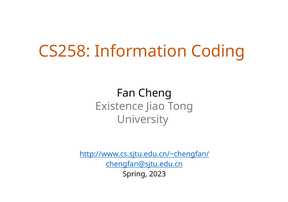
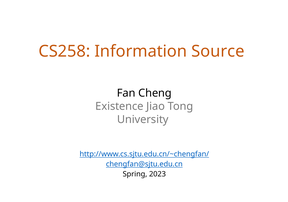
Coding: Coding -> Source (218, 51)
